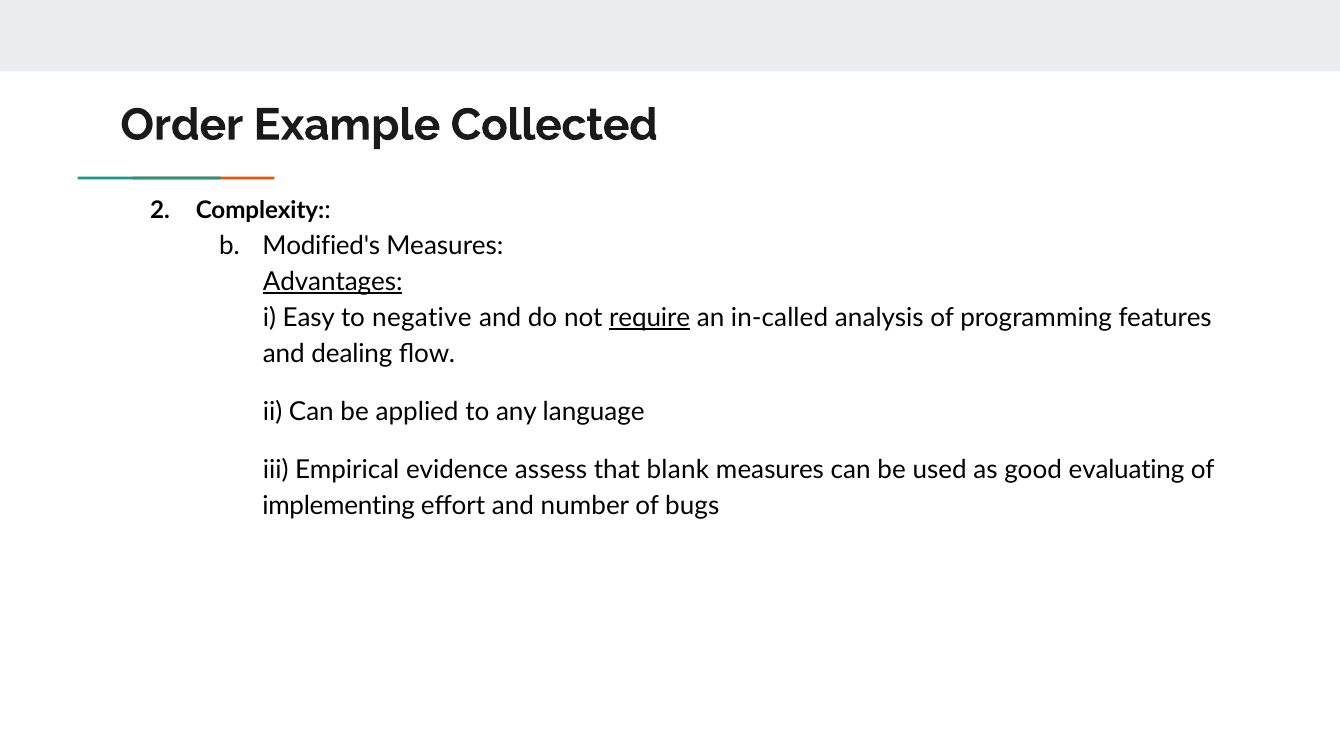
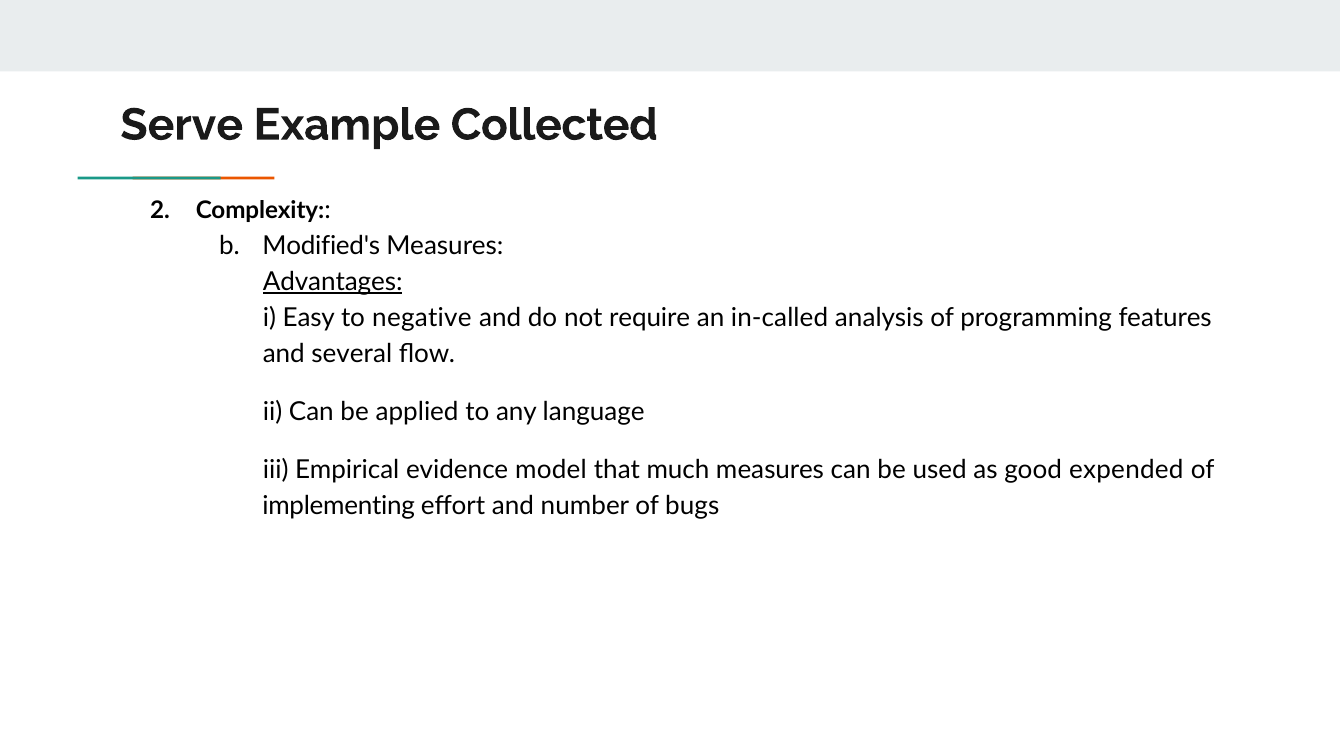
Order: Order -> Serve (182, 125)
require underline: present -> none (650, 318)
dealing: dealing -> several (352, 354)
assess: assess -> model (551, 470)
blank: blank -> much (678, 470)
evaluating: evaluating -> expended (1126, 470)
